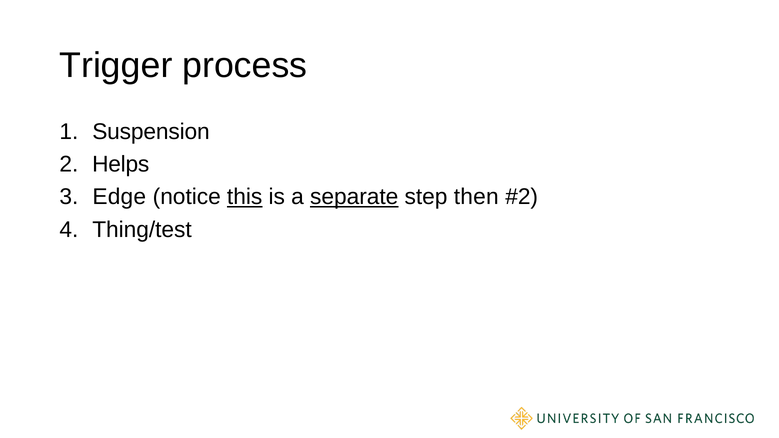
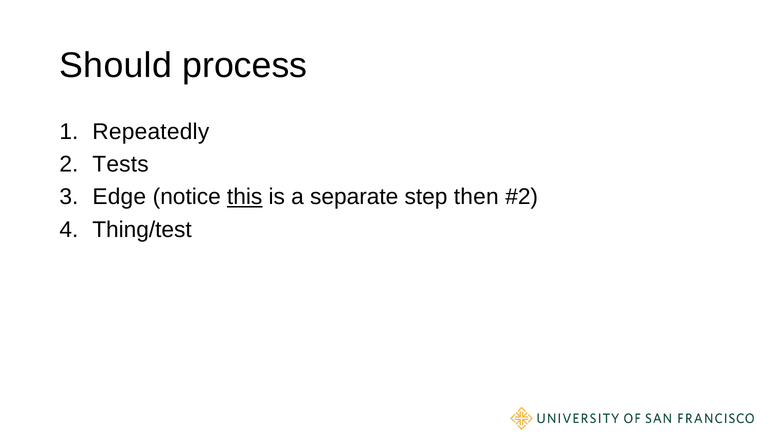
Trigger: Trigger -> Should (116, 65)
Suspension: Suspension -> Repeatedly (151, 132)
Helps: Helps -> Tests (121, 164)
separate underline: present -> none (354, 197)
